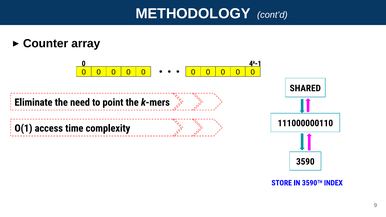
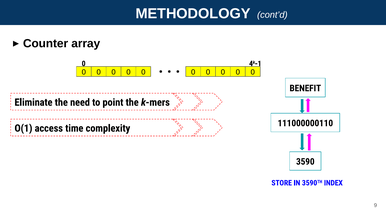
SHARED: SHARED -> BENEFIT (305, 88)
